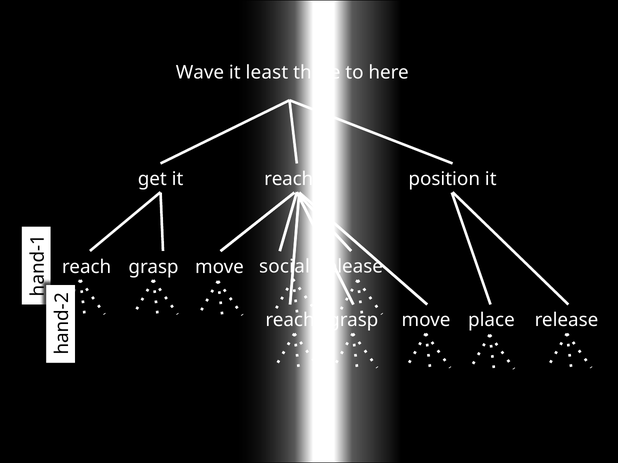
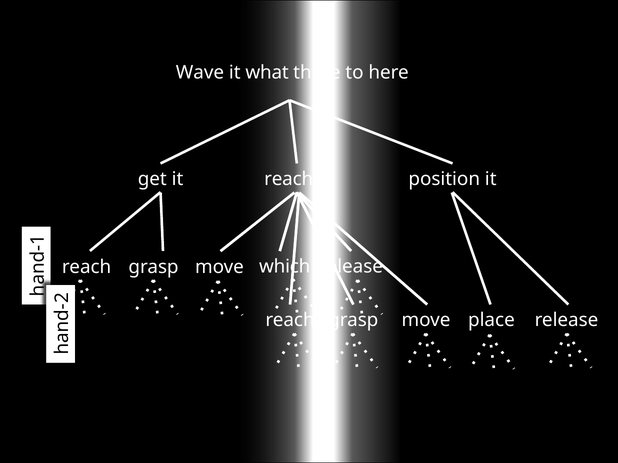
least: least -> what (267, 72)
social: social -> which (285, 267)
